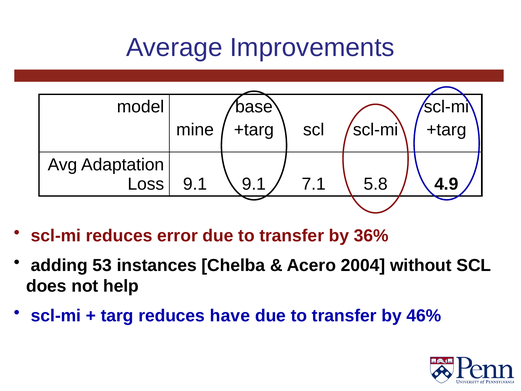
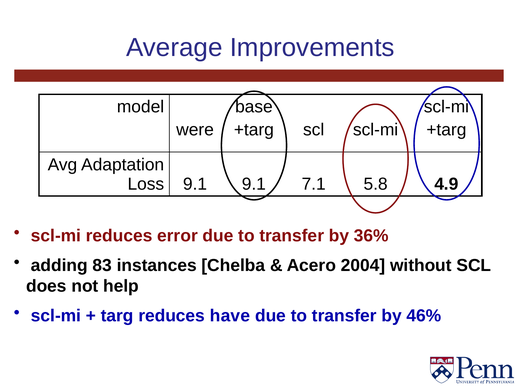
mine: mine -> were (195, 130)
53: 53 -> 83 (102, 265)
